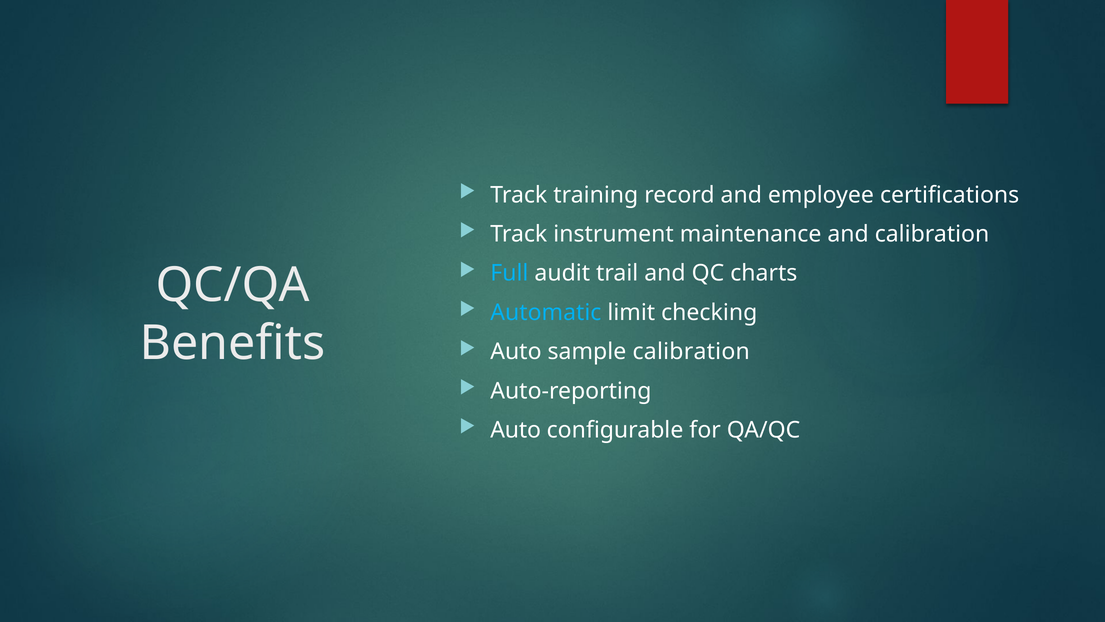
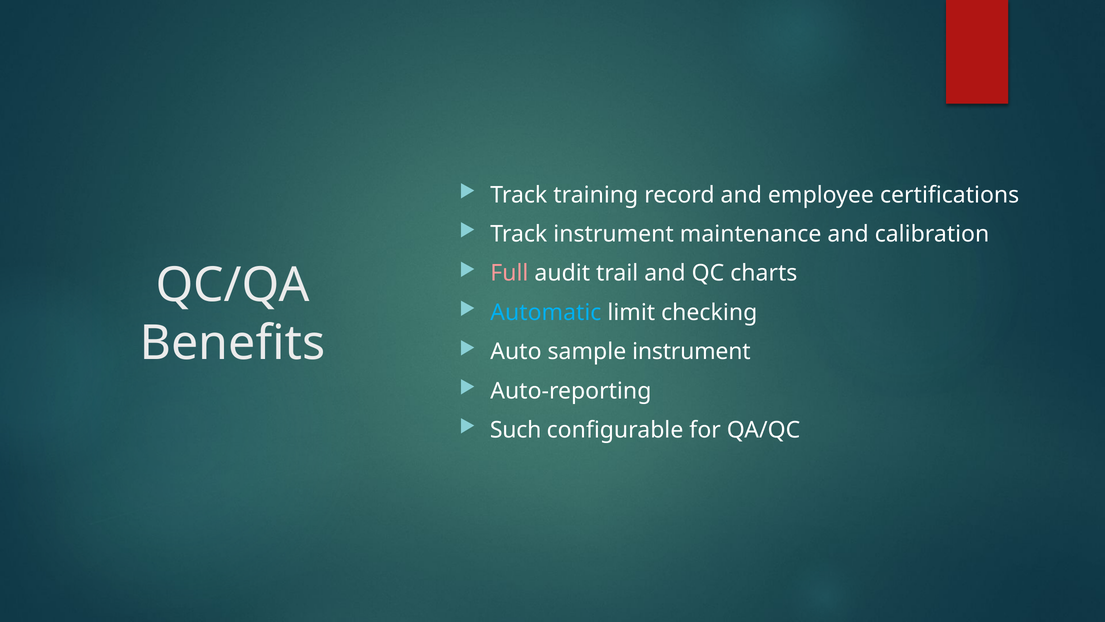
Full colour: light blue -> pink (509, 273)
sample calibration: calibration -> instrument (691, 352)
Auto: Auto -> Such (516, 430)
